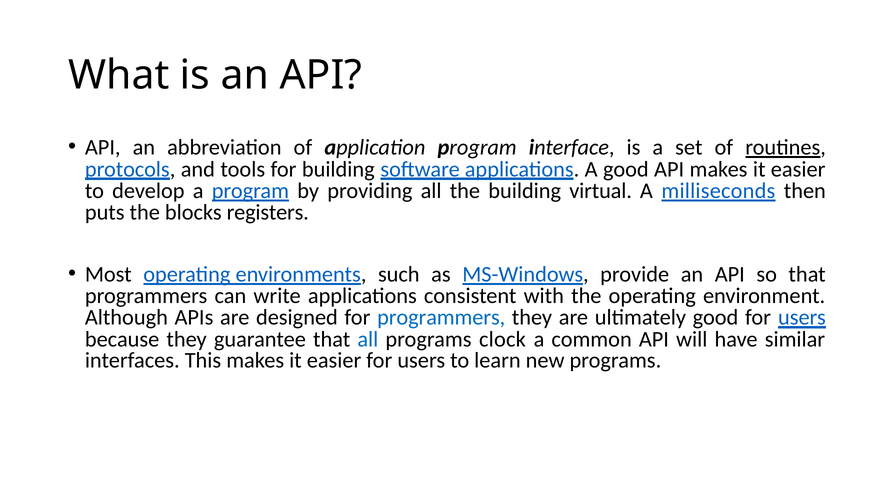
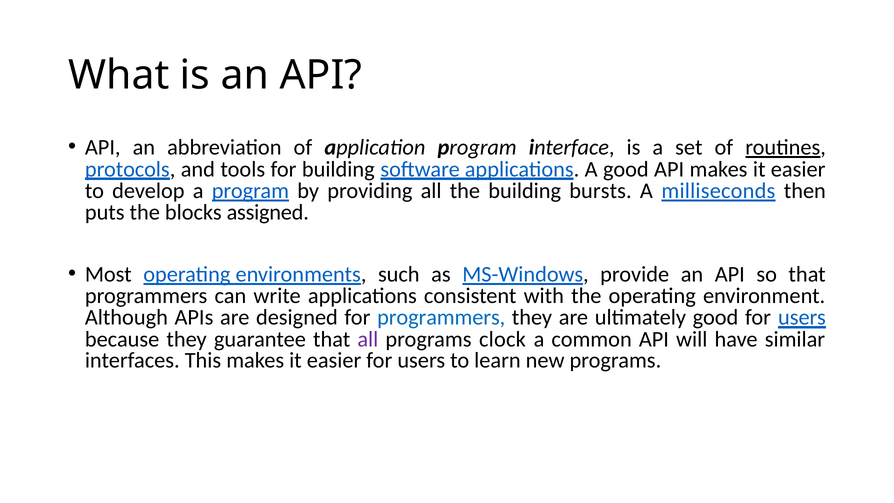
virtual: virtual -> bursts (600, 191)
registers: registers -> assigned (268, 212)
all colour: blue -> purple (368, 339)
